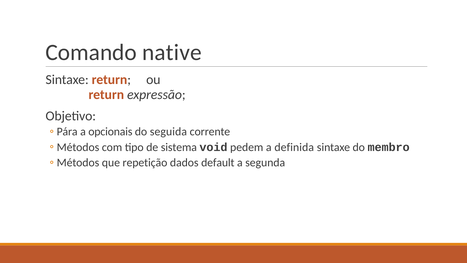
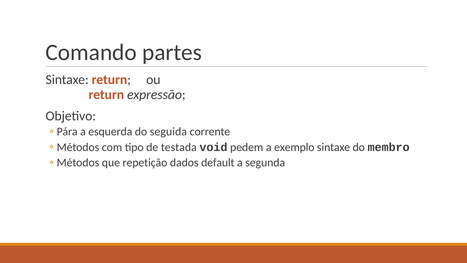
native: native -> partes (172, 52)
opcionais: opcionais -> esquerda (110, 132)
sistema: sistema -> testada (179, 147)
definida: definida -> exemplo (294, 147)
